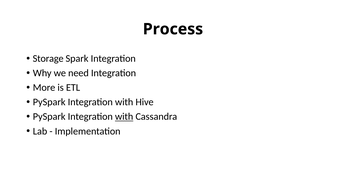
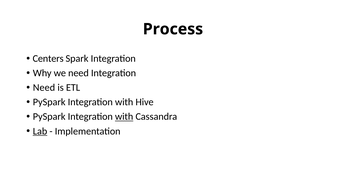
Storage: Storage -> Centers (48, 58)
More: More -> Need (44, 87)
Lab underline: none -> present (40, 131)
